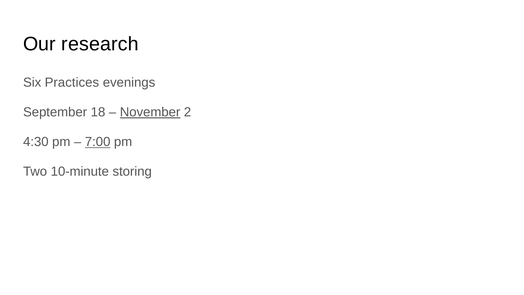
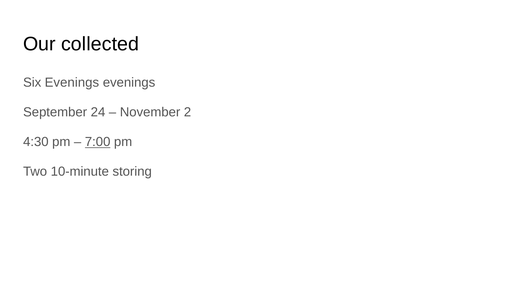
research: research -> collected (100, 44)
Six Practices: Practices -> Evenings (72, 82)
18: 18 -> 24 (98, 112)
November underline: present -> none (150, 112)
